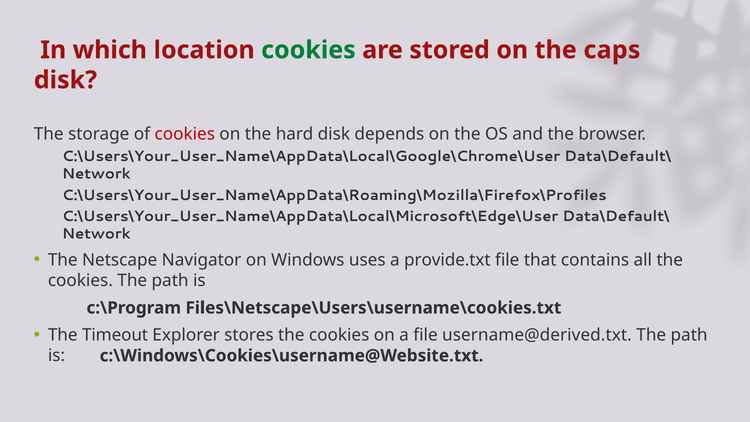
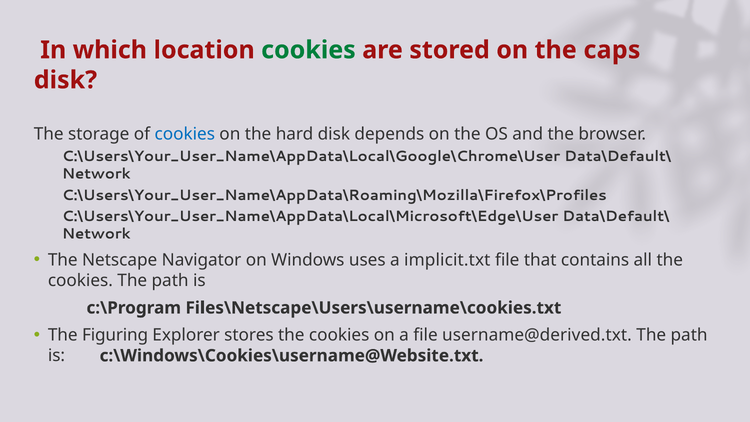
cookies colour: red -> blue (185, 134)
provide.txt: provide.txt -> implicit.txt (447, 260)
Timeout: Timeout -> Figuring (115, 335)
